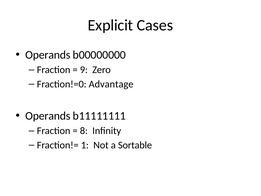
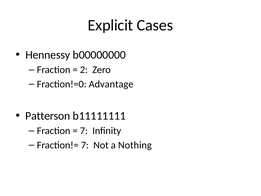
Operands: Operands -> Hennessy (48, 55)
9: 9 -> 2 (84, 70)
Operands: Operands -> Patterson (48, 116)
8: 8 -> 7 (84, 131)
Fraction!= 1: 1 -> 7 (85, 145)
Sortable: Sortable -> Nothing (135, 145)
